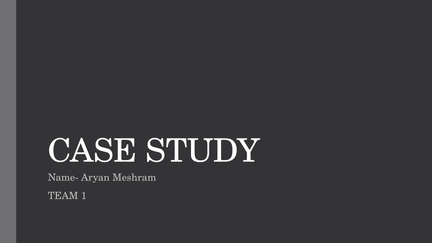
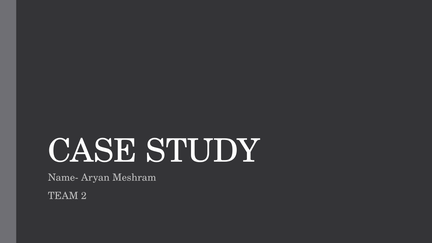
1: 1 -> 2 (84, 196)
